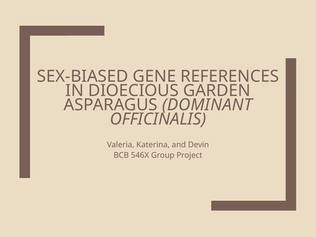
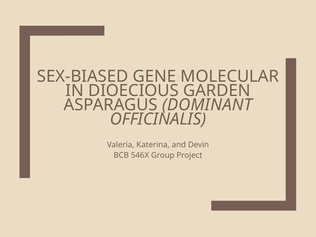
REFERENCES: REFERENCES -> MOLECULAR (230, 76)
